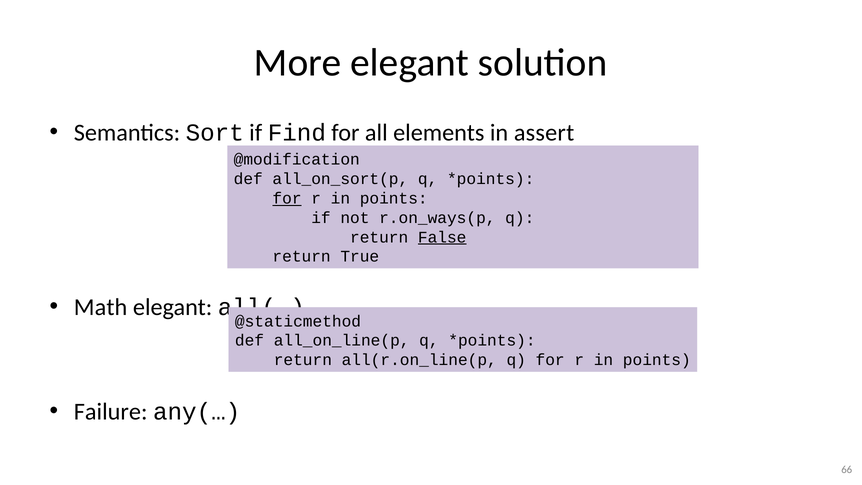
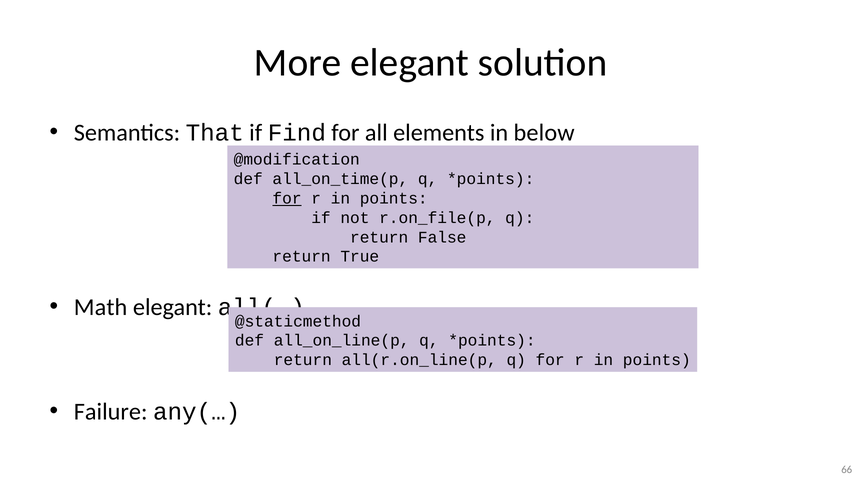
Sort: Sort -> That (215, 133)
assert: assert -> below (544, 133)
all_on_sort(p: all_on_sort(p -> all_on_time(p (340, 179)
r.on_ways(p: r.on_ways(p -> r.on_file(p (437, 218)
False underline: present -> none (442, 237)
